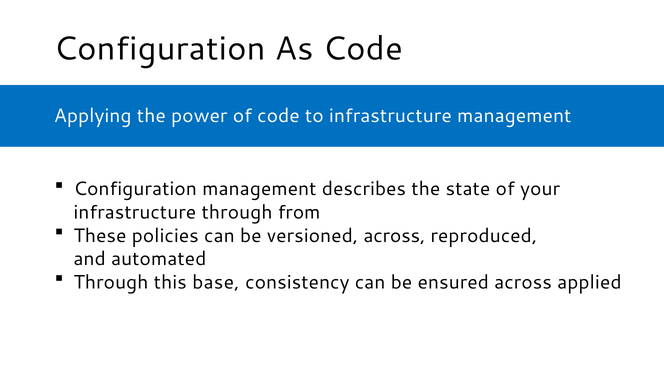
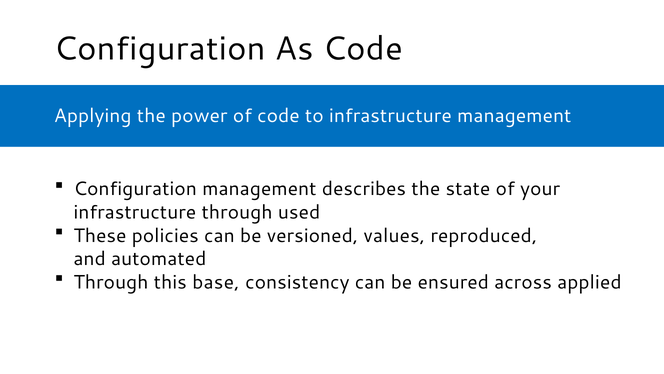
from: from -> used (299, 212)
versioned across: across -> values (394, 235)
